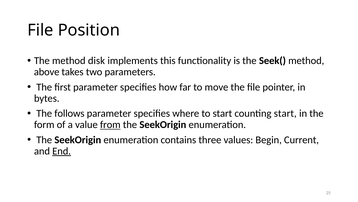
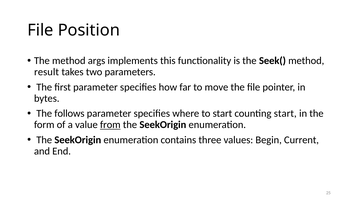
disk: disk -> args (97, 61)
above: above -> result (47, 72)
End underline: present -> none (62, 151)
